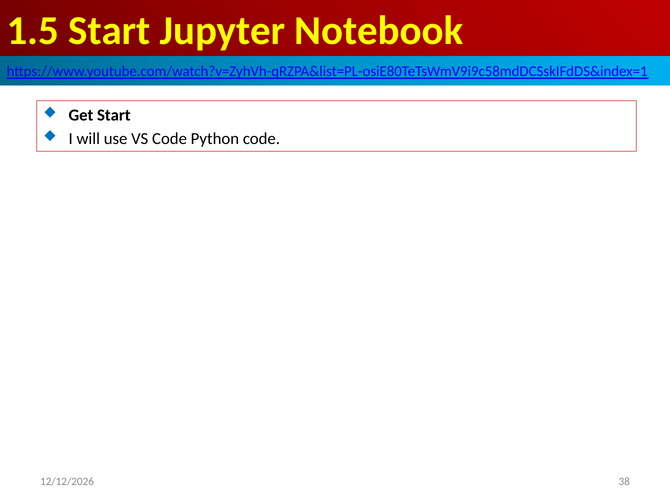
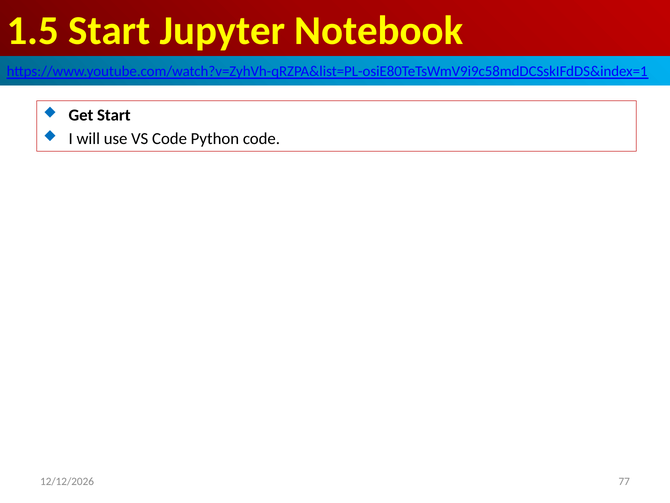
38: 38 -> 77 (624, 481)
